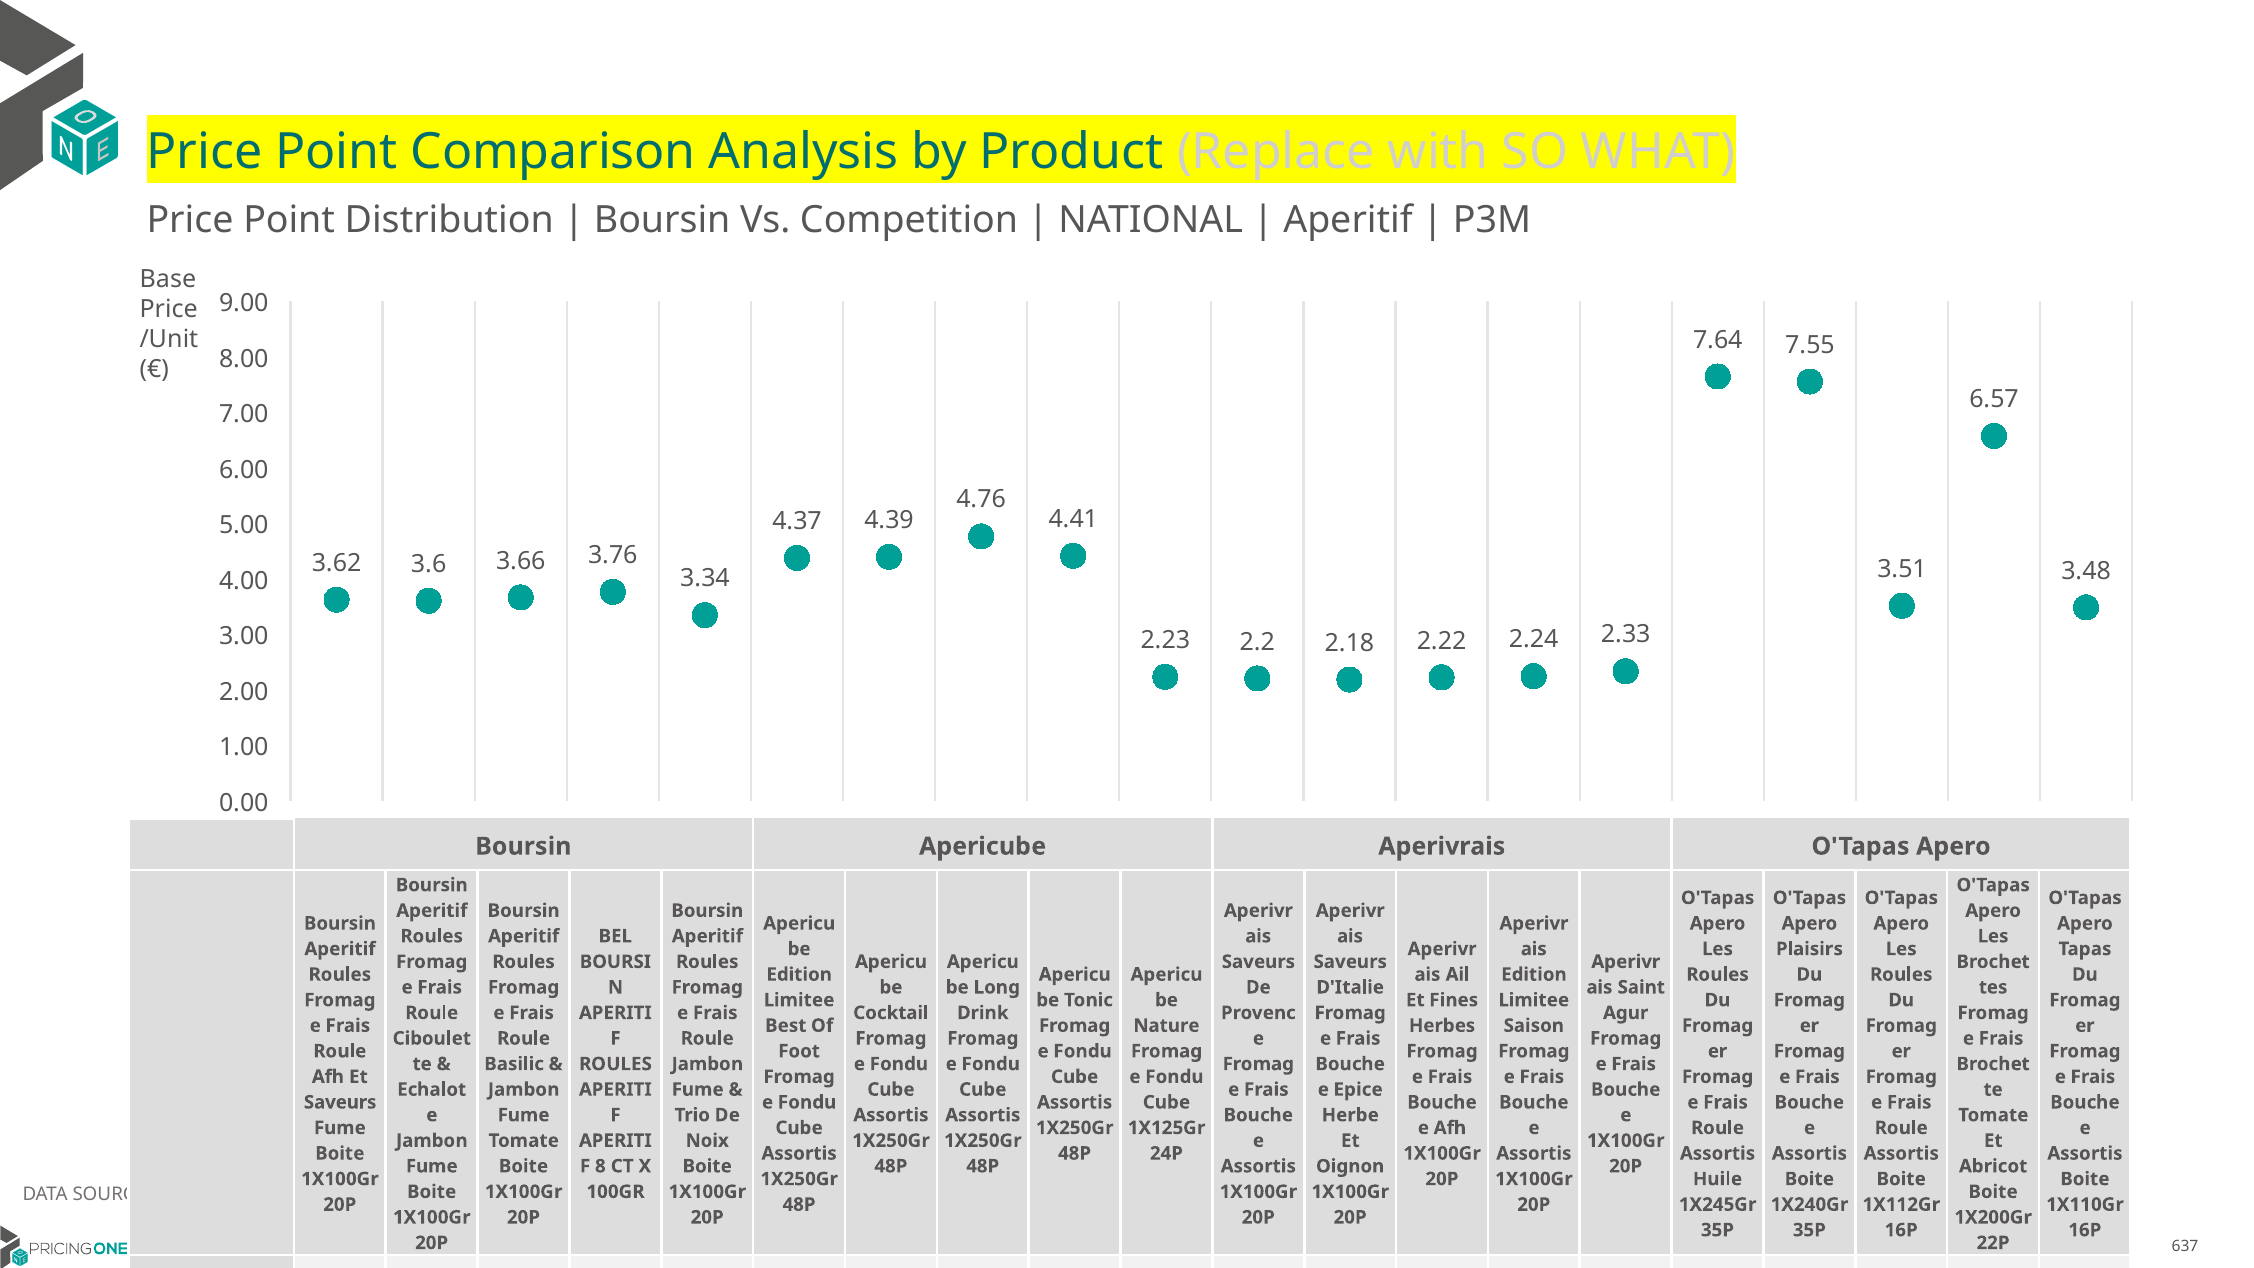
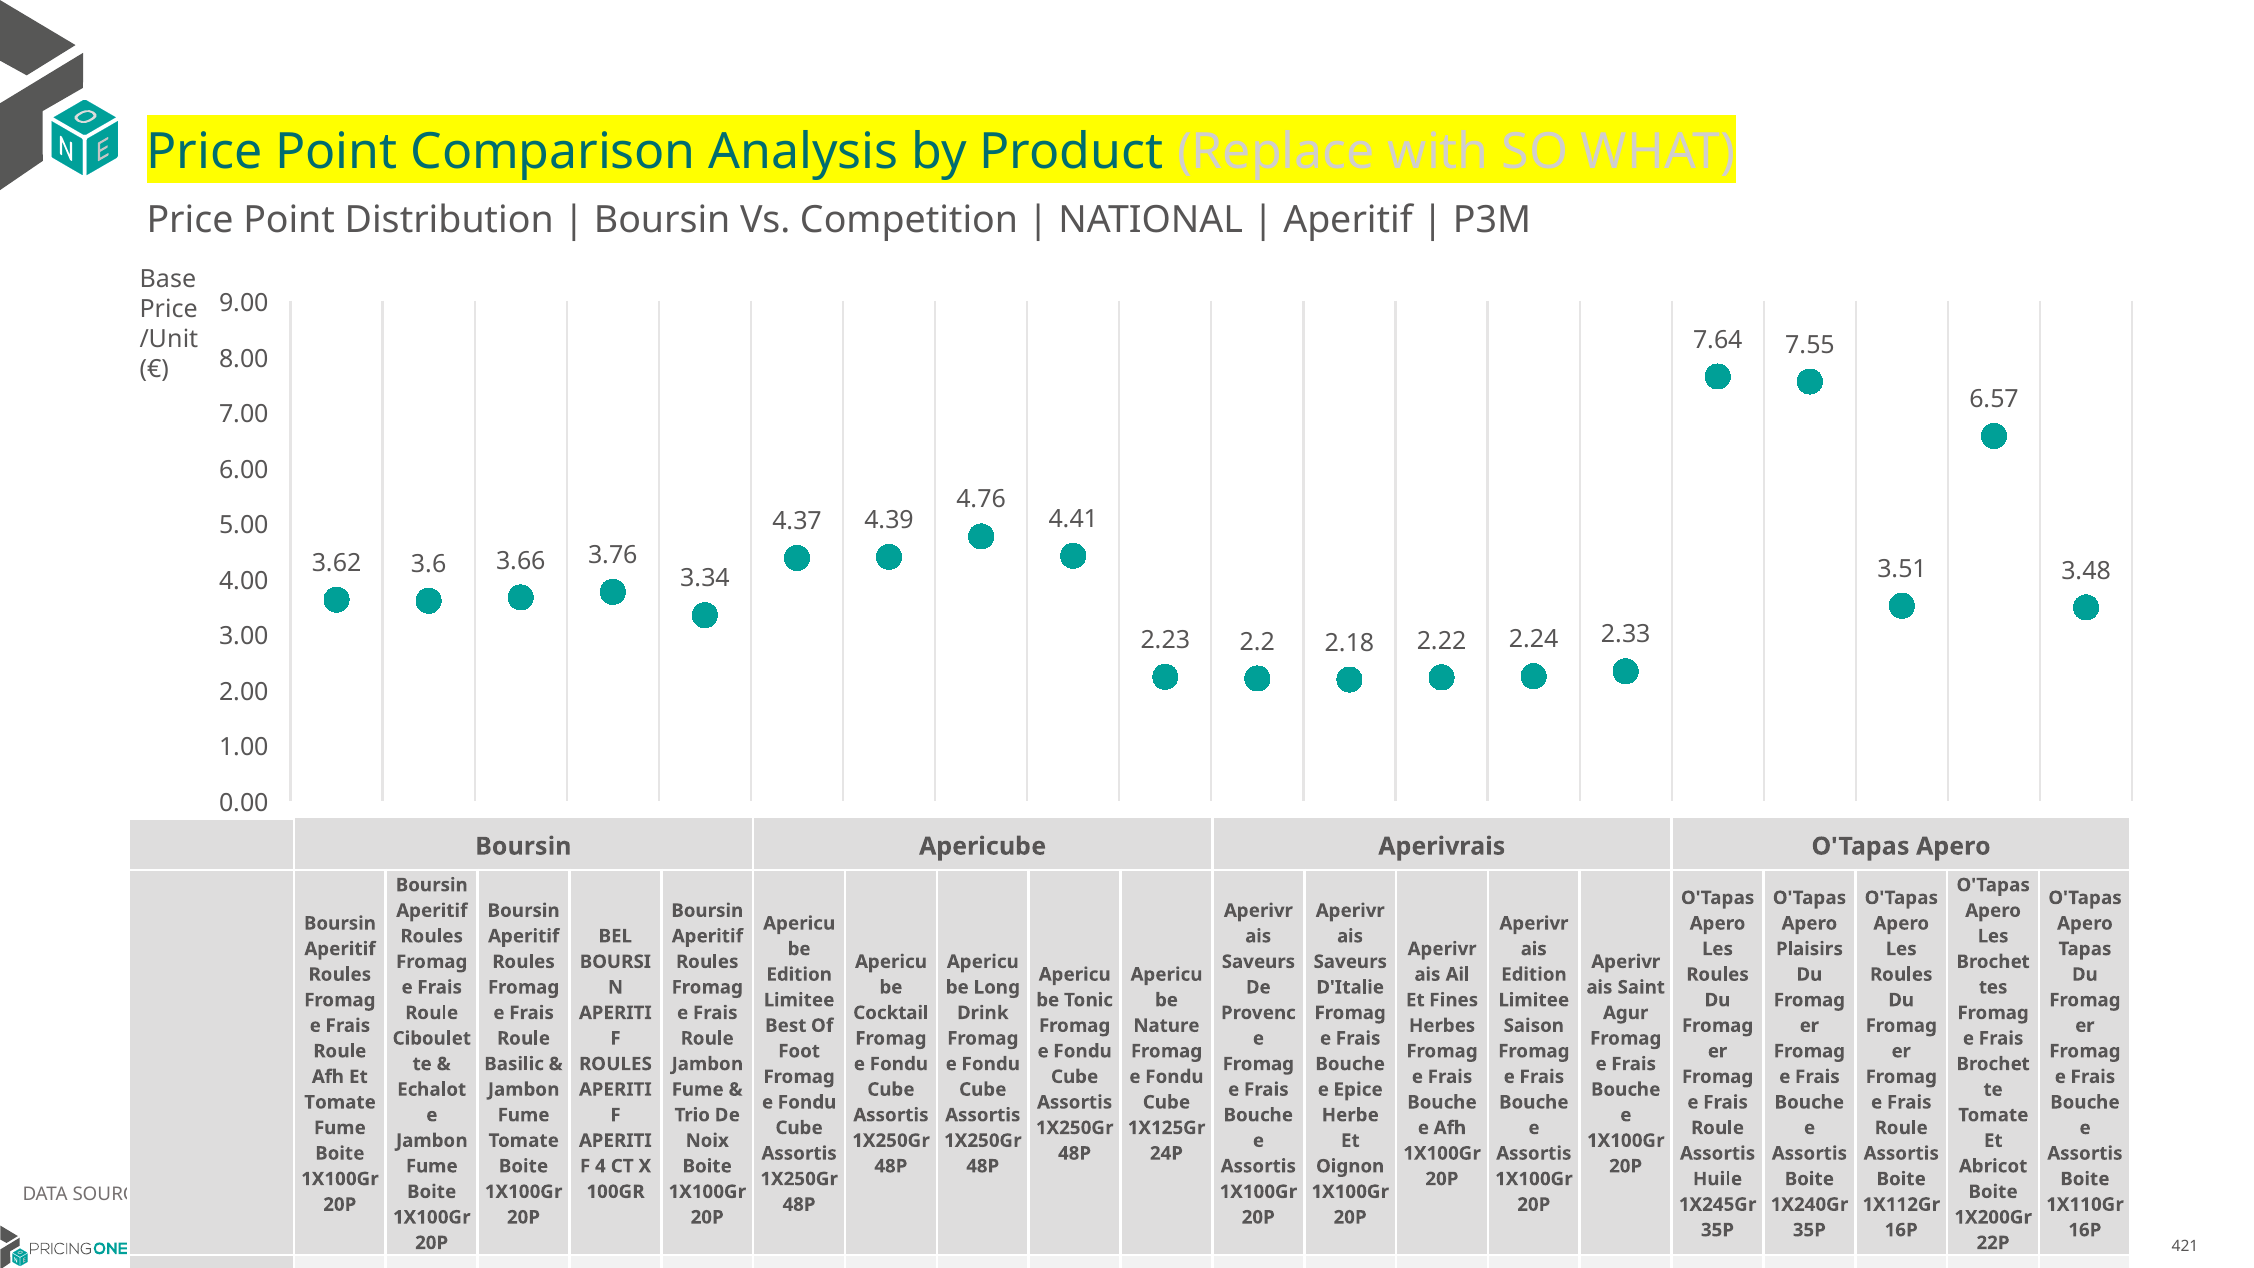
Saveurs: Saveurs -> Tomate (340, 1102)
8: 8 -> 4 (600, 1166)
637: 637 -> 421 (2185, 1247)
